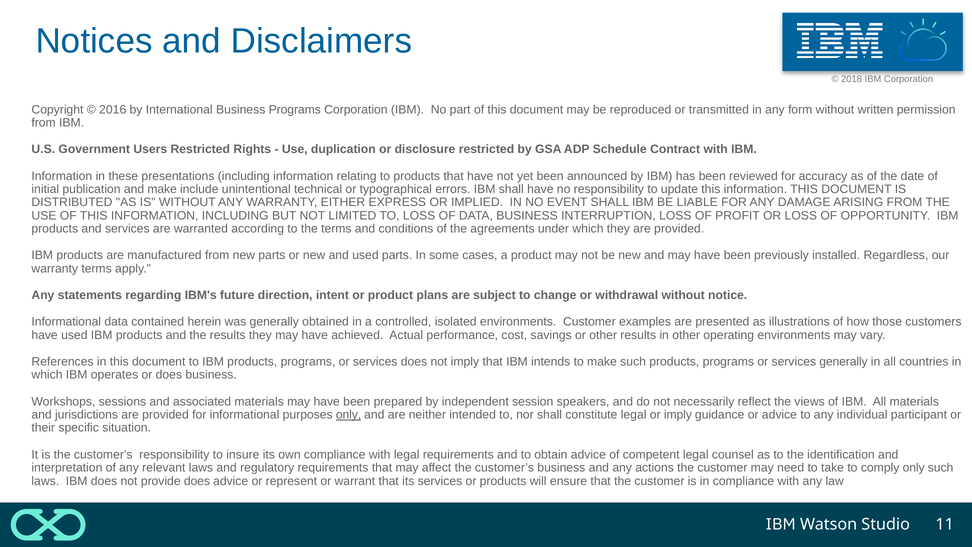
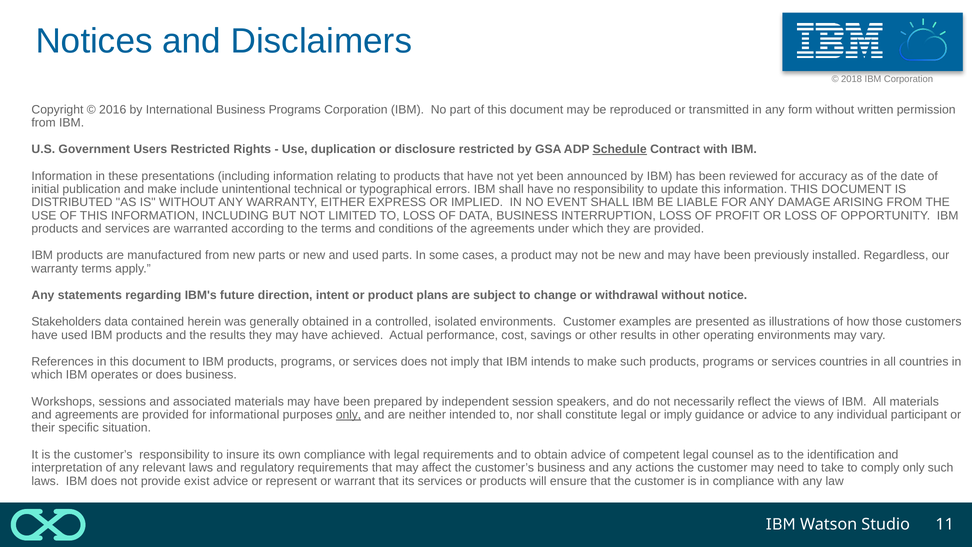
Schedule underline: none -> present (620, 149)
Informational: Informational -> Stakeholders (66, 322)
services generally: generally -> countries (843, 362)
and jurisdictions: jurisdictions -> agreements (87, 415)
provide does: does -> exist (197, 481)
